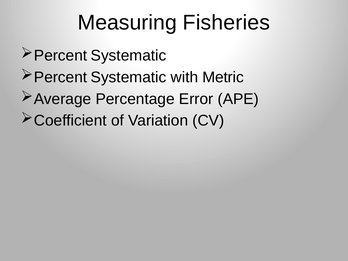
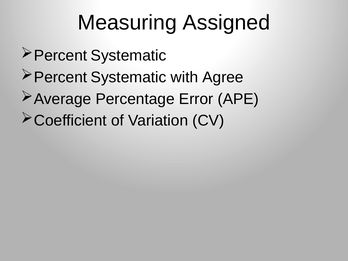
Fisheries: Fisheries -> Assigned (226, 23)
Metric: Metric -> Agree (223, 77)
